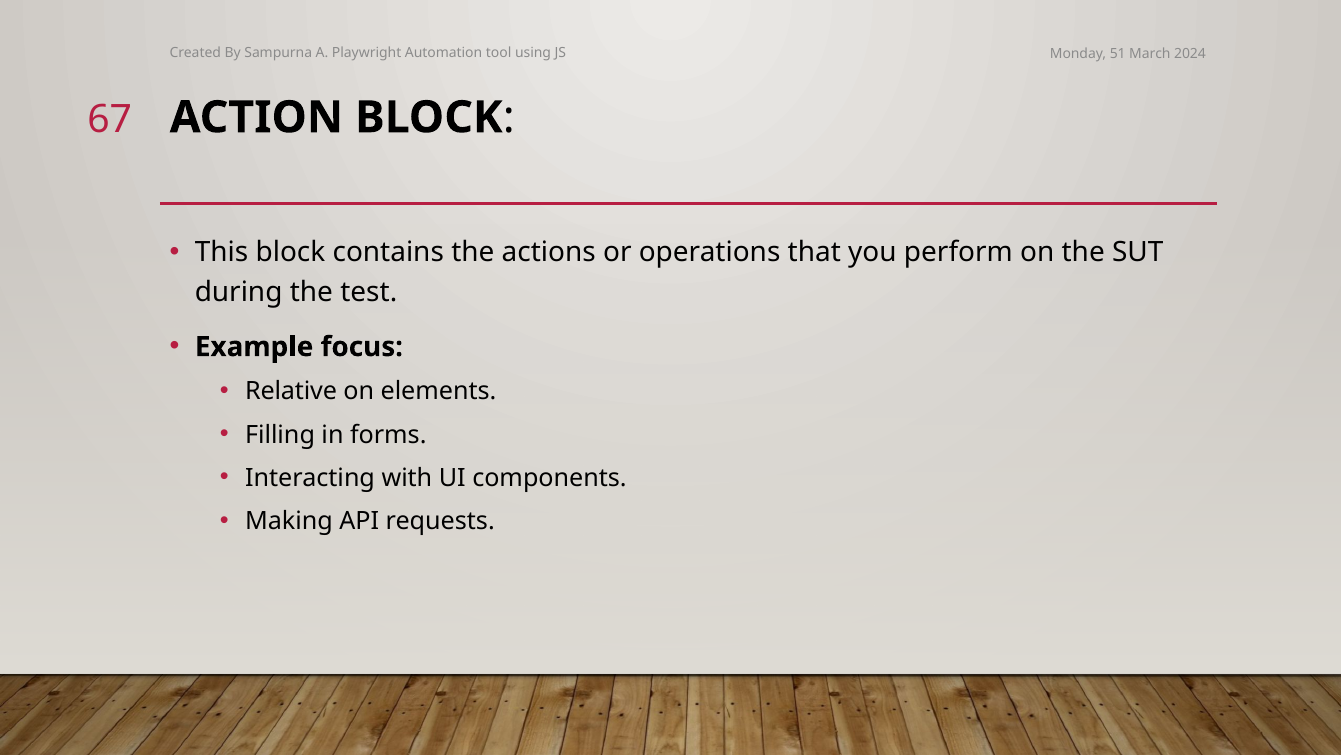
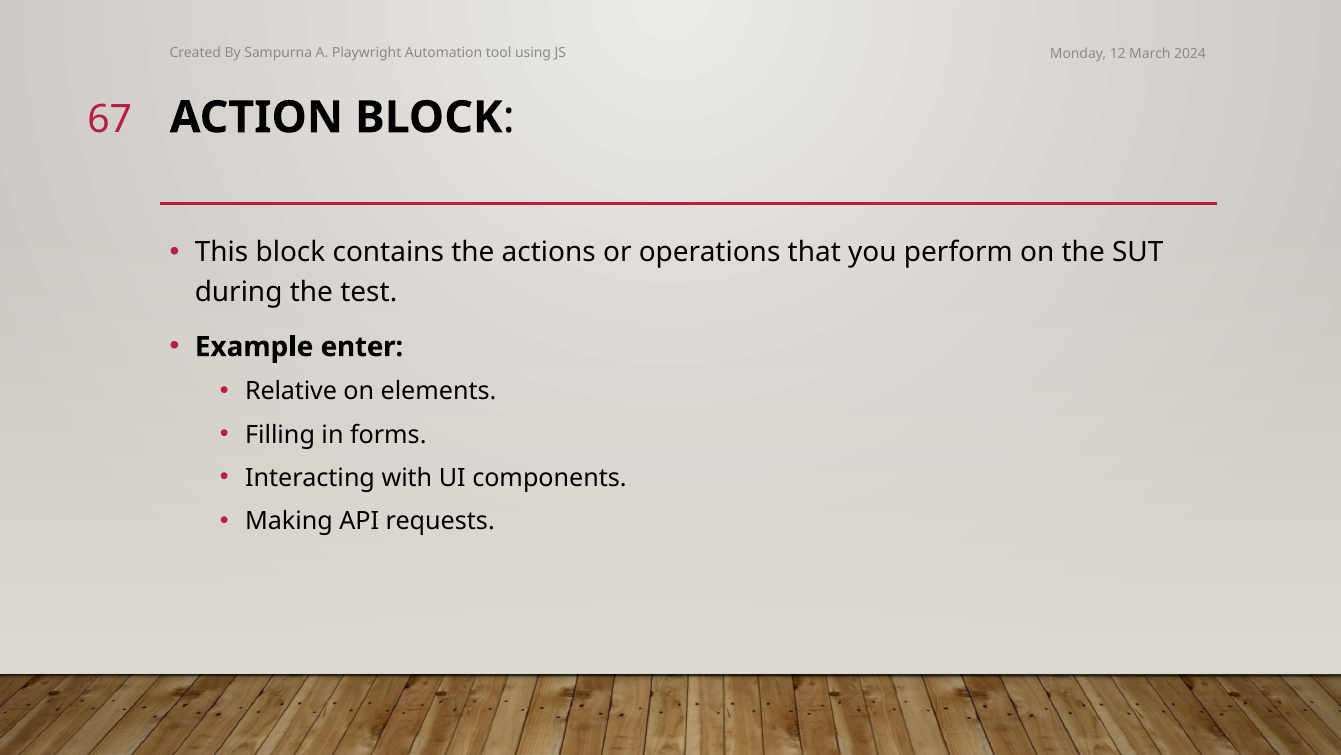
51: 51 -> 12 (1118, 54)
focus: focus -> enter (362, 347)
